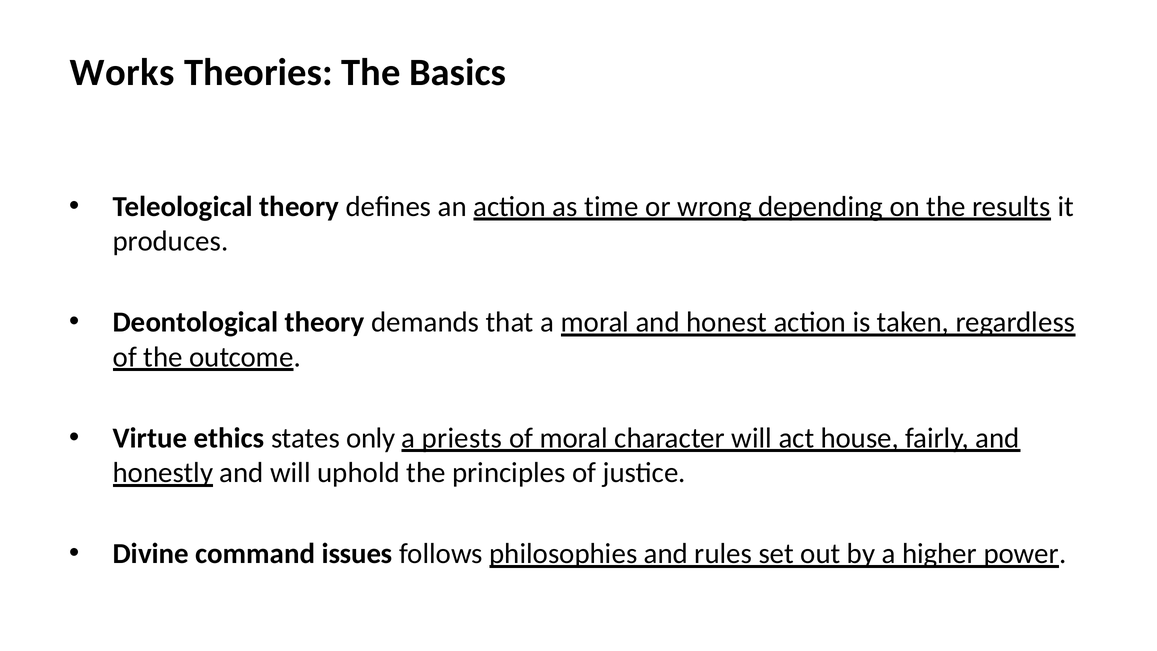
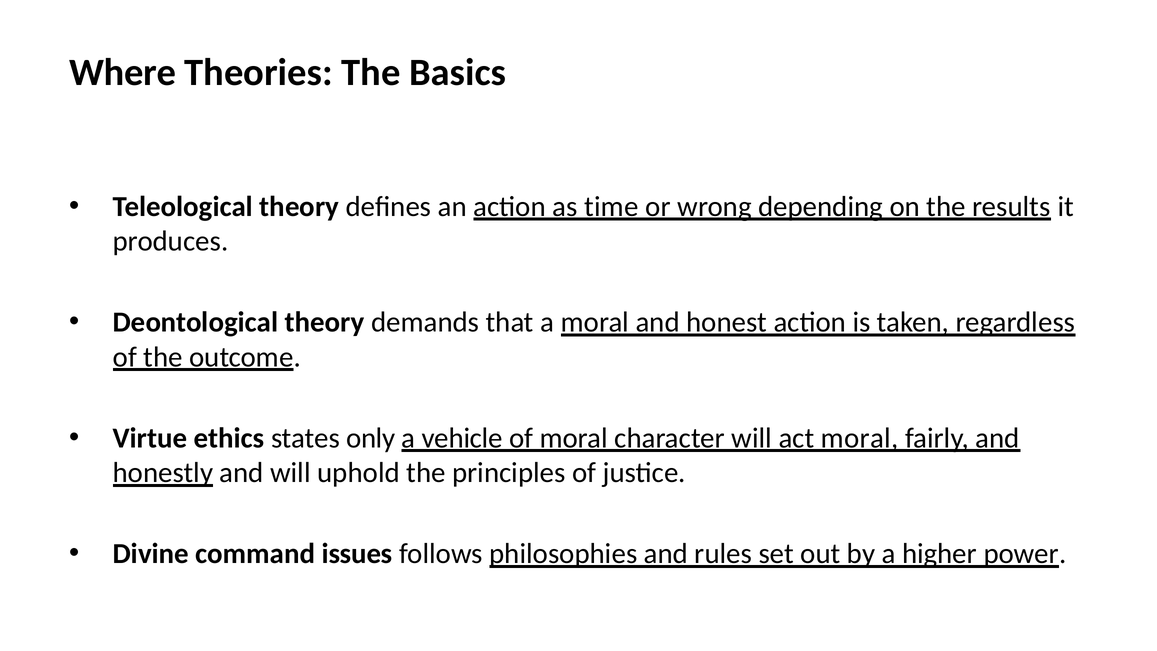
Works: Works -> Where (123, 72)
priests: priests -> vehicle (462, 438)
act house: house -> moral (860, 438)
